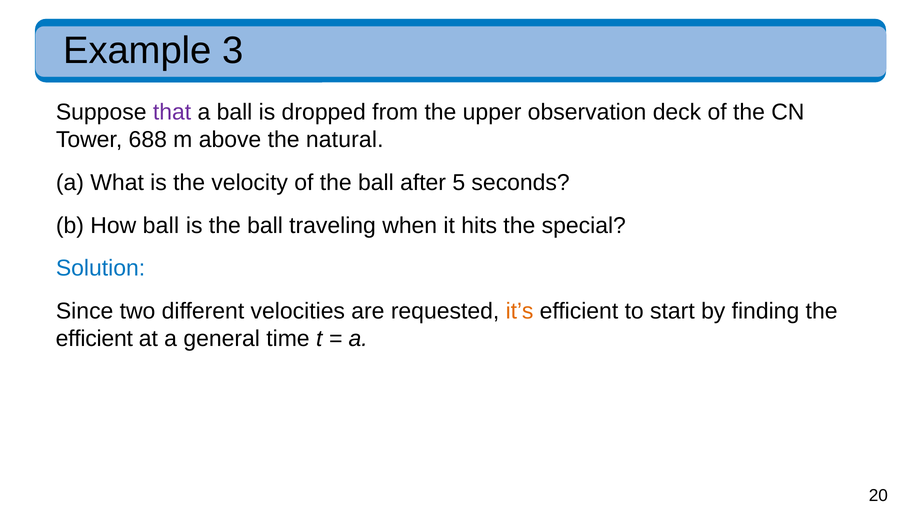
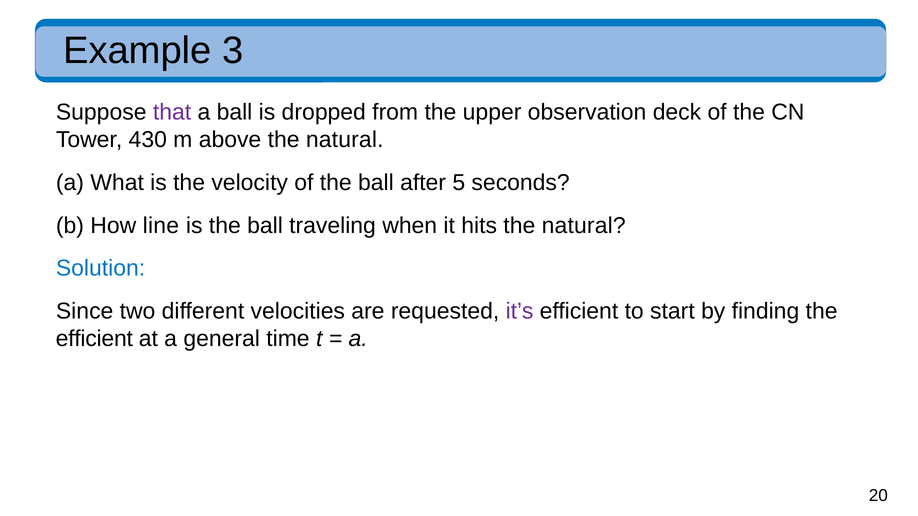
688: 688 -> 430 (148, 140)
How ball: ball -> line (161, 226)
hits the special: special -> natural (584, 226)
it’s colour: orange -> purple (520, 311)
